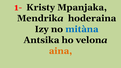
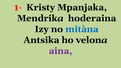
aina colour: orange -> purple (61, 51)
